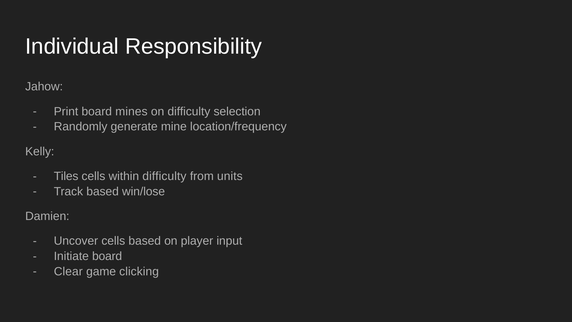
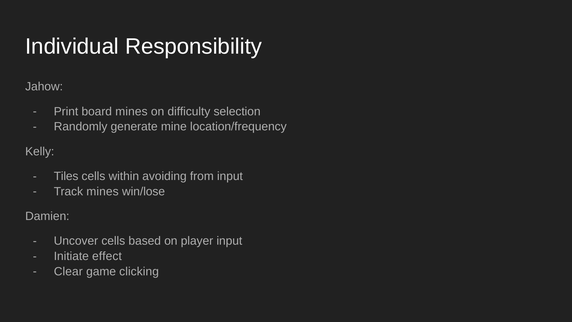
within difficulty: difficulty -> avoiding (164, 176)
from units: units -> input (230, 176)
Track based: based -> mines (103, 191)
Initiate board: board -> effect (107, 256)
